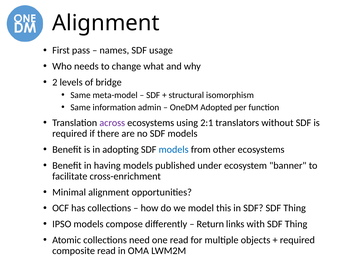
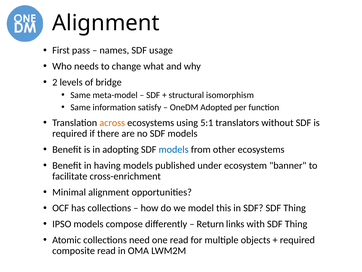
admin: admin -> satisfy (150, 107)
across colour: purple -> orange (112, 122)
2:1: 2:1 -> 5:1 (207, 122)
